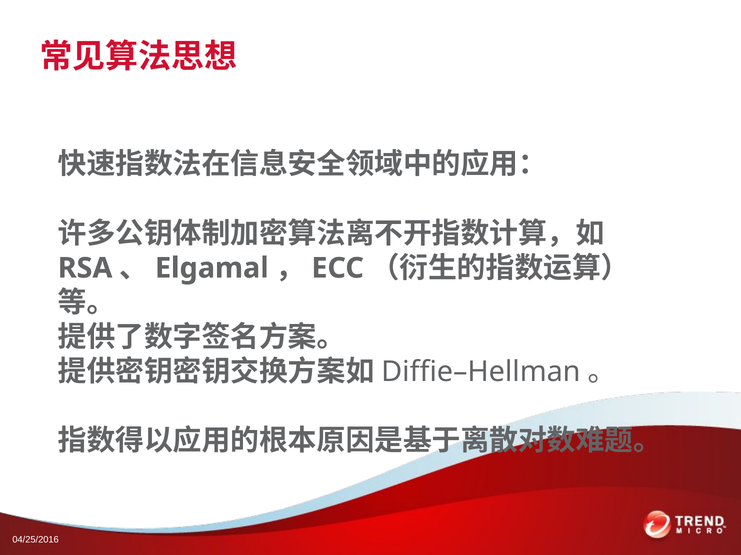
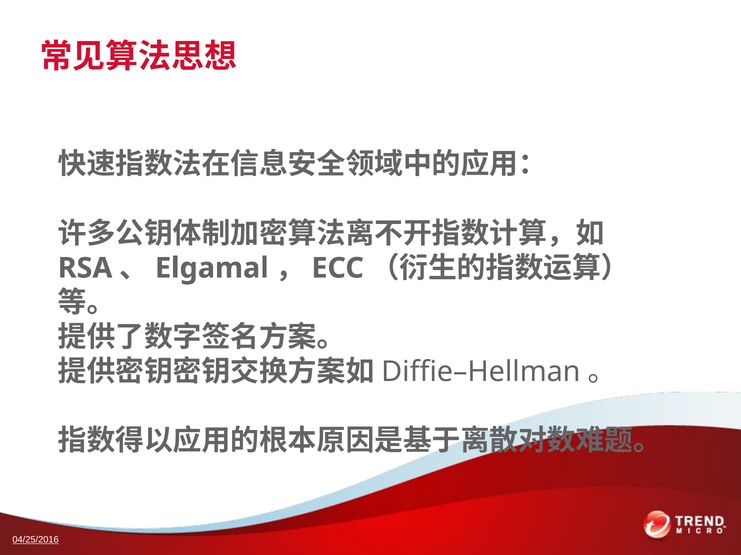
04/25/2016 underline: none -> present (36, 540)
